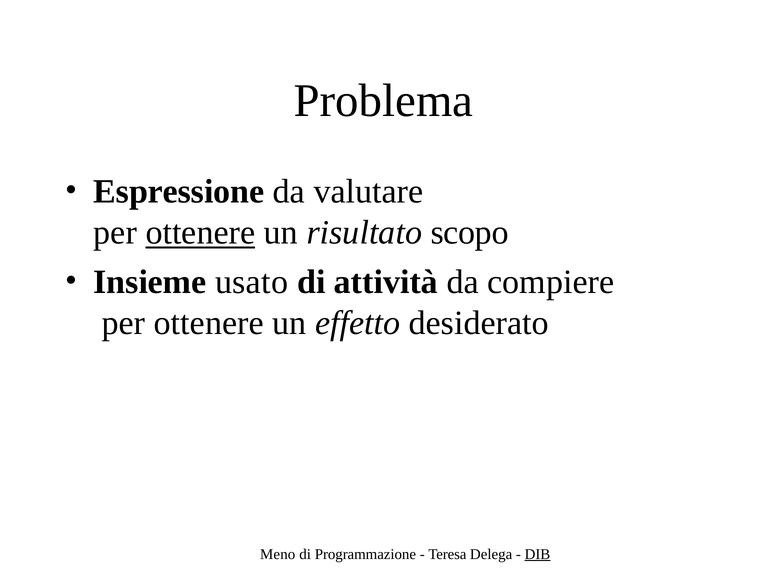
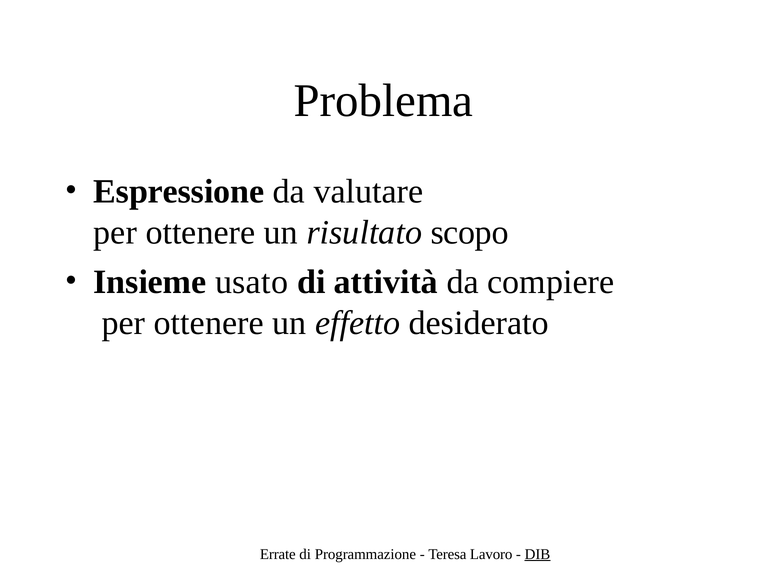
ottenere underline: present -> none (200, 233)
Meno: Meno -> Errate (278, 554)
Delega: Delega -> Lavoro (491, 554)
